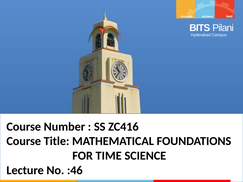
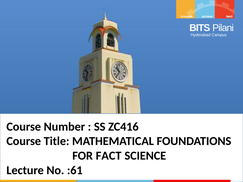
TIME: TIME -> FACT (109, 156)
:46: :46 -> :61 (75, 171)
